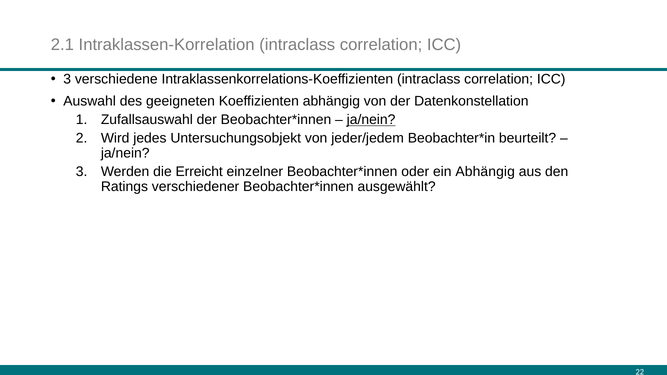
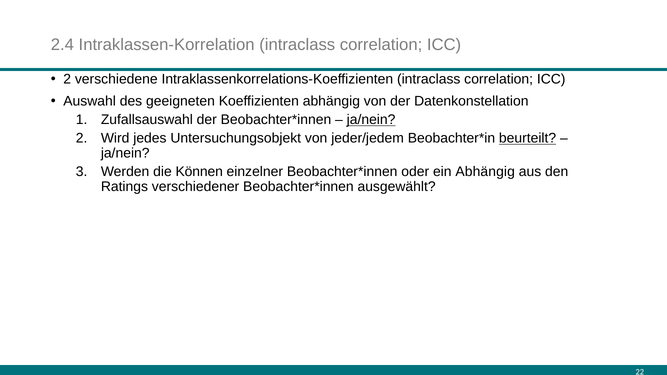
2.1: 2.1 -> 2.4 (62, 45)
3: 3 -> 2 (67, 79)
beurteilt underline: none -> present (528, 138)
Erreicht: Erreicht -> Können (199, 172)
